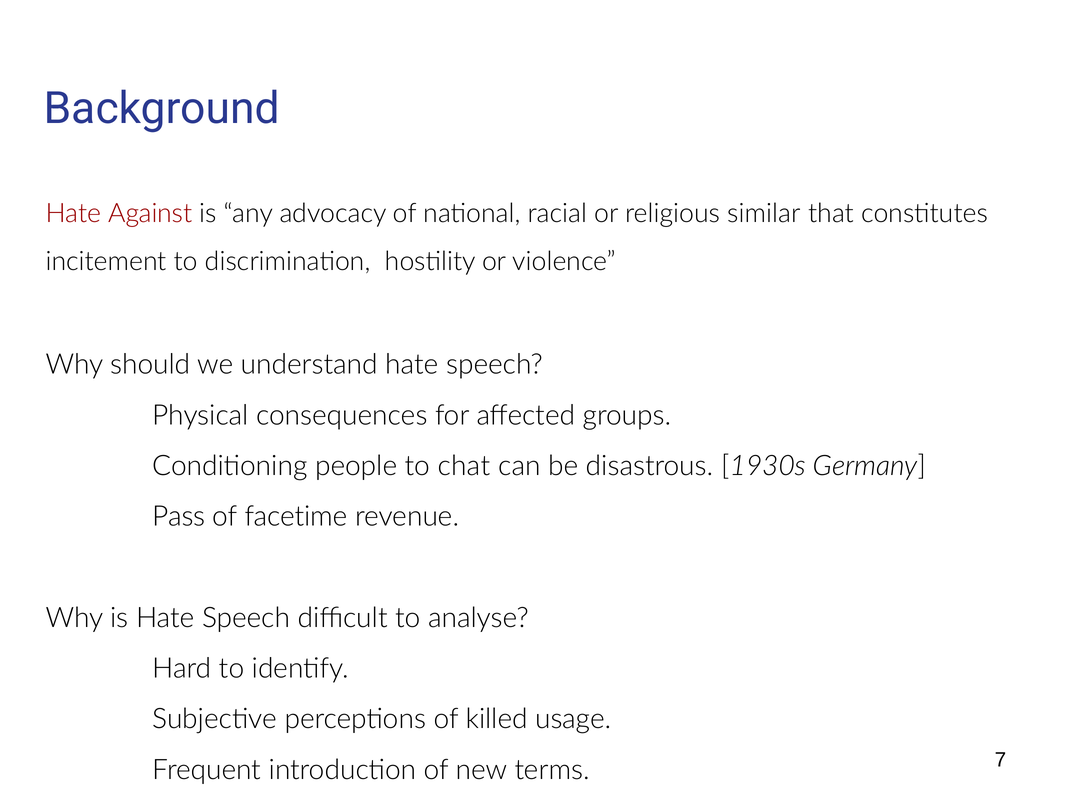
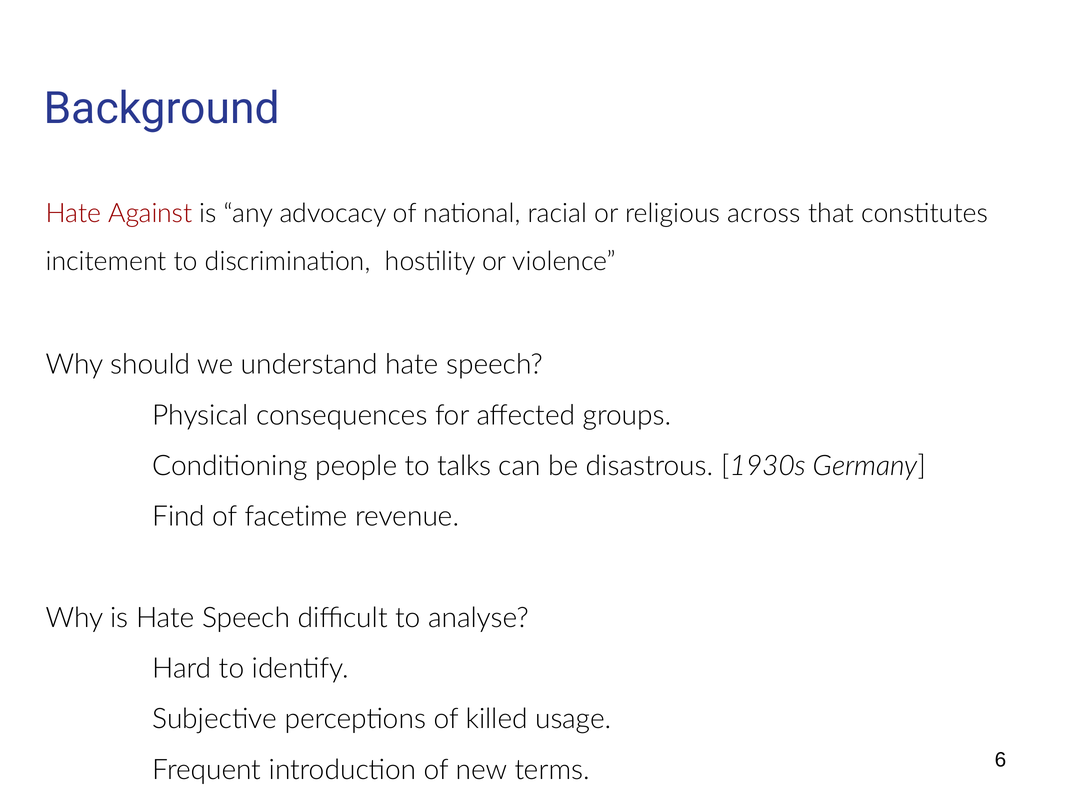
similar: similar -> across (764, 214)
chat: chat -> talks (464, 466)
Pass: Pass -> Find (179, 517)
7: 7 -> 6 (1000, 760)
